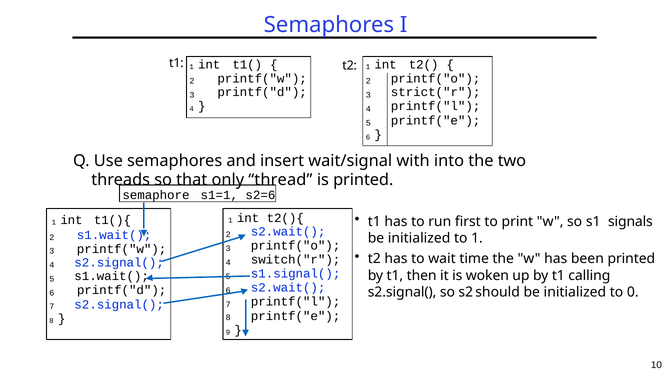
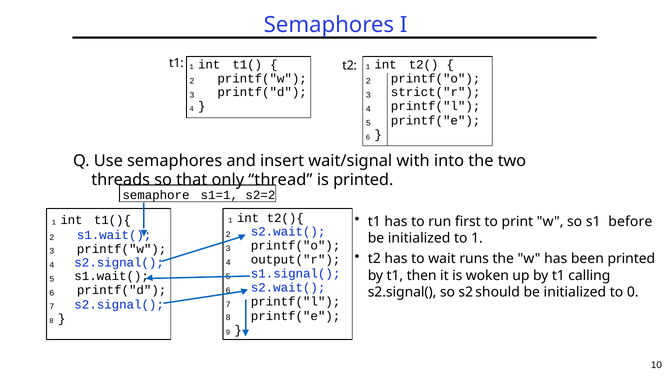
s2=6: s2=6 -> s2=2 (260, 195)
signals: signals -> before (630, 222)
time: time -> runs (474, 259)
switch("r: switch("r -> output("r (296, 260)
